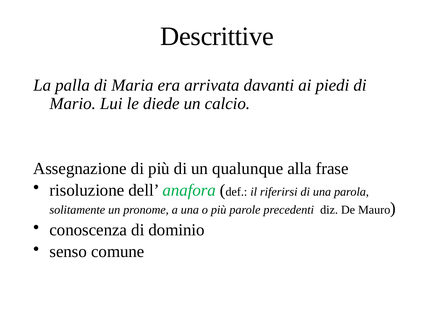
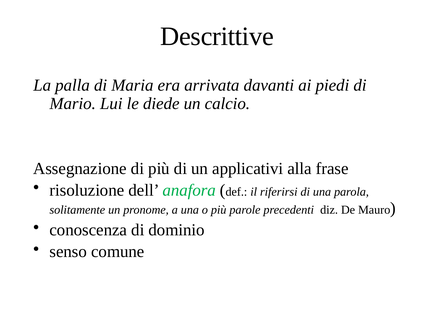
qualunque: qualunque -> applicativi (248, 168)
